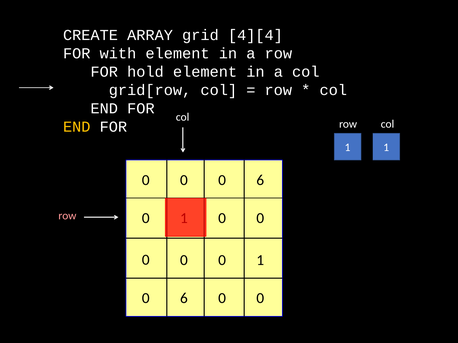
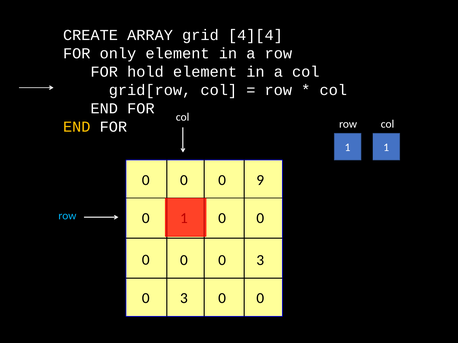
with: with -> only (118, 54)
0 0 6: 6 -> 9 (260, 180)
row colour: pink -> light blue (67, 216)
0 0 0 1: 1 -> 3 (260, 261)
6: 6 -> 3 (184, 299)
